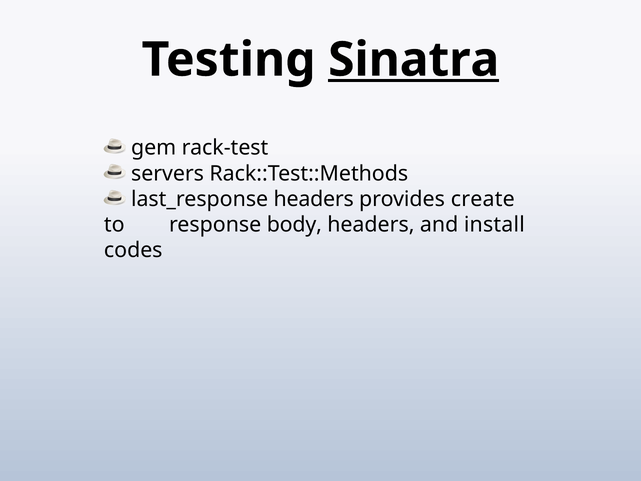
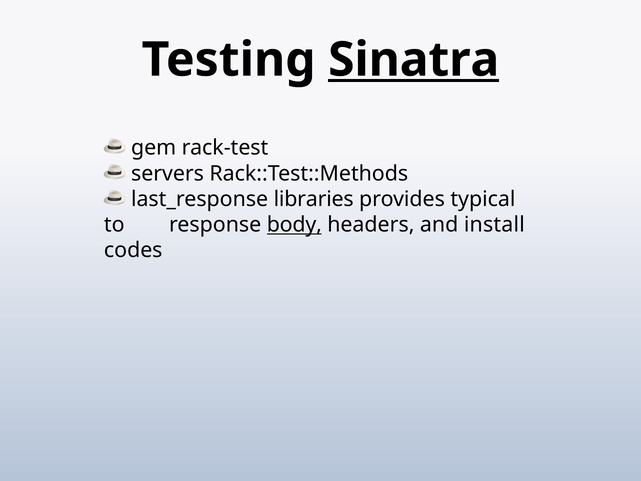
last_response headers: headers -> libraries (314, 199)
create: create -> typical (483, 199)
body underline: none -> present (294, 225)
